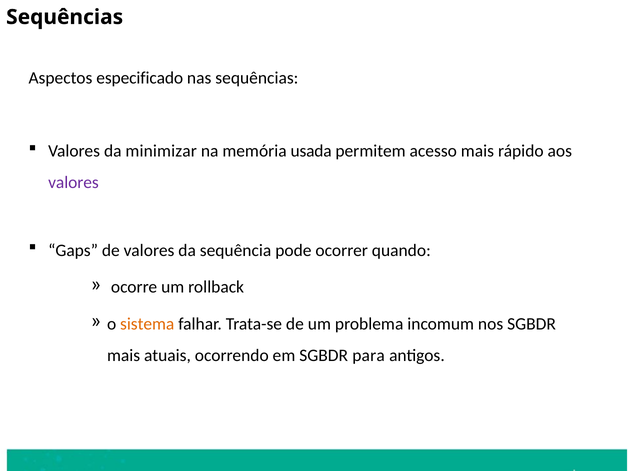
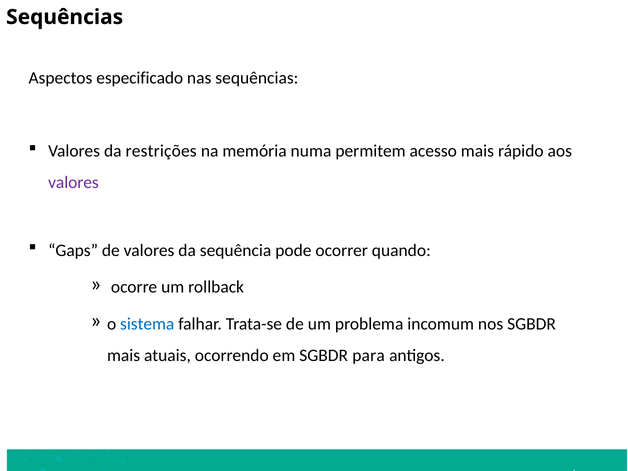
minimizar: minimizar -> restrições (161, 151)
usada: usada -> numa (311, 151)
sistema colour: orange -> blue (147, 324)
